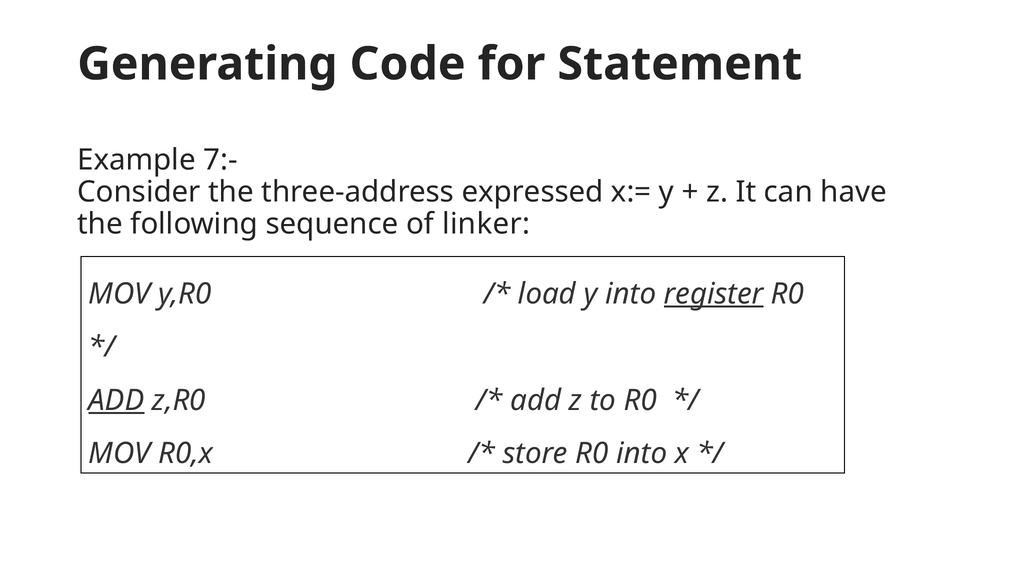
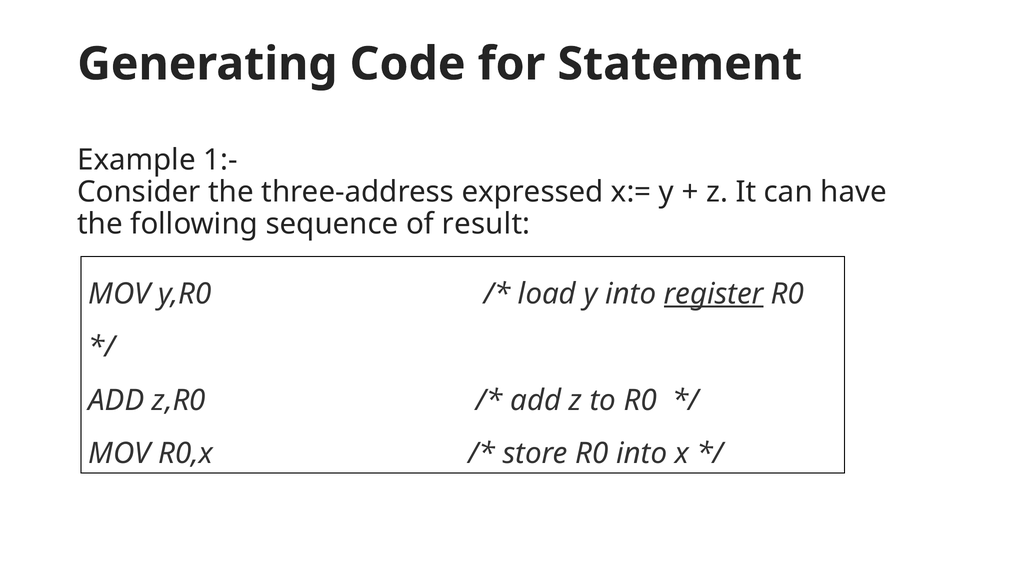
7:-: 7:- -> 1:- (220, 160)
linker: linker -> result (486, 224)
ADD underline: present -> none (116, 400)
